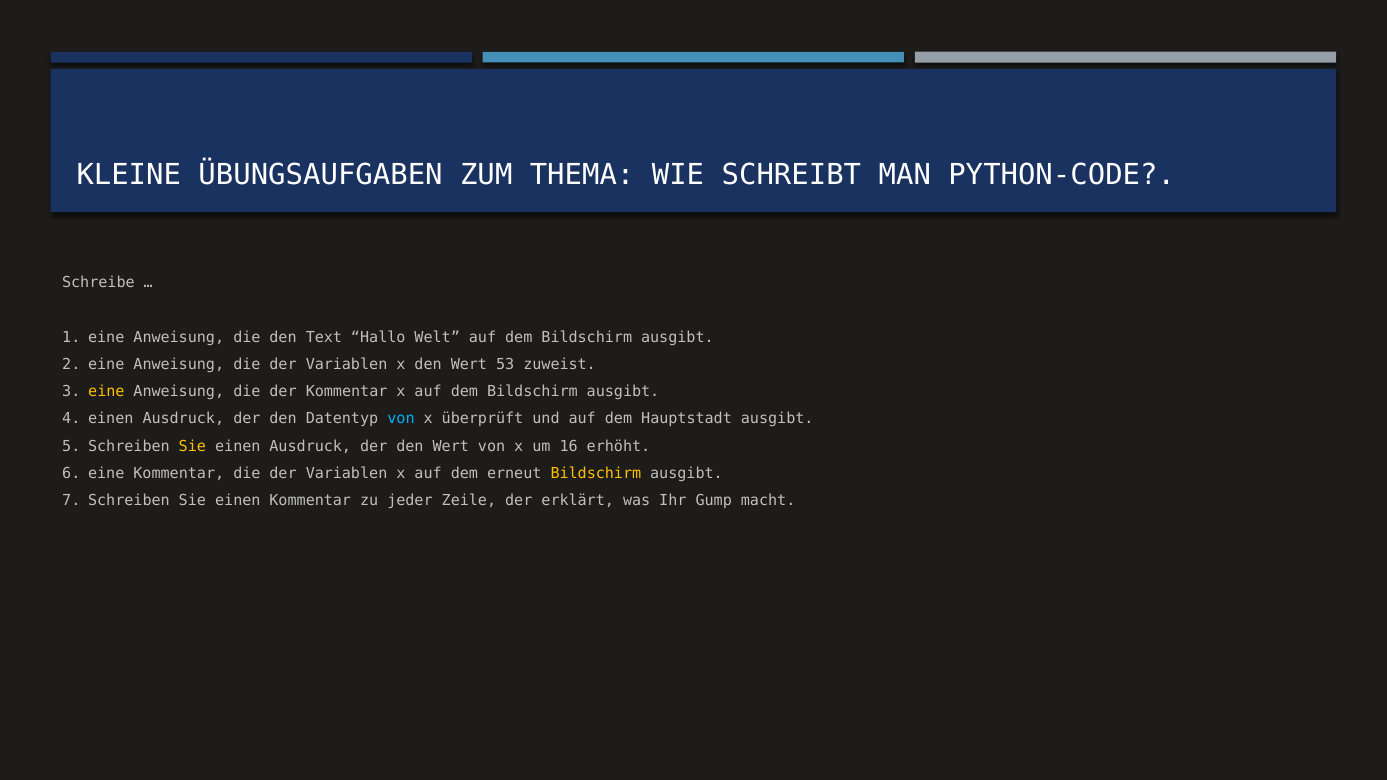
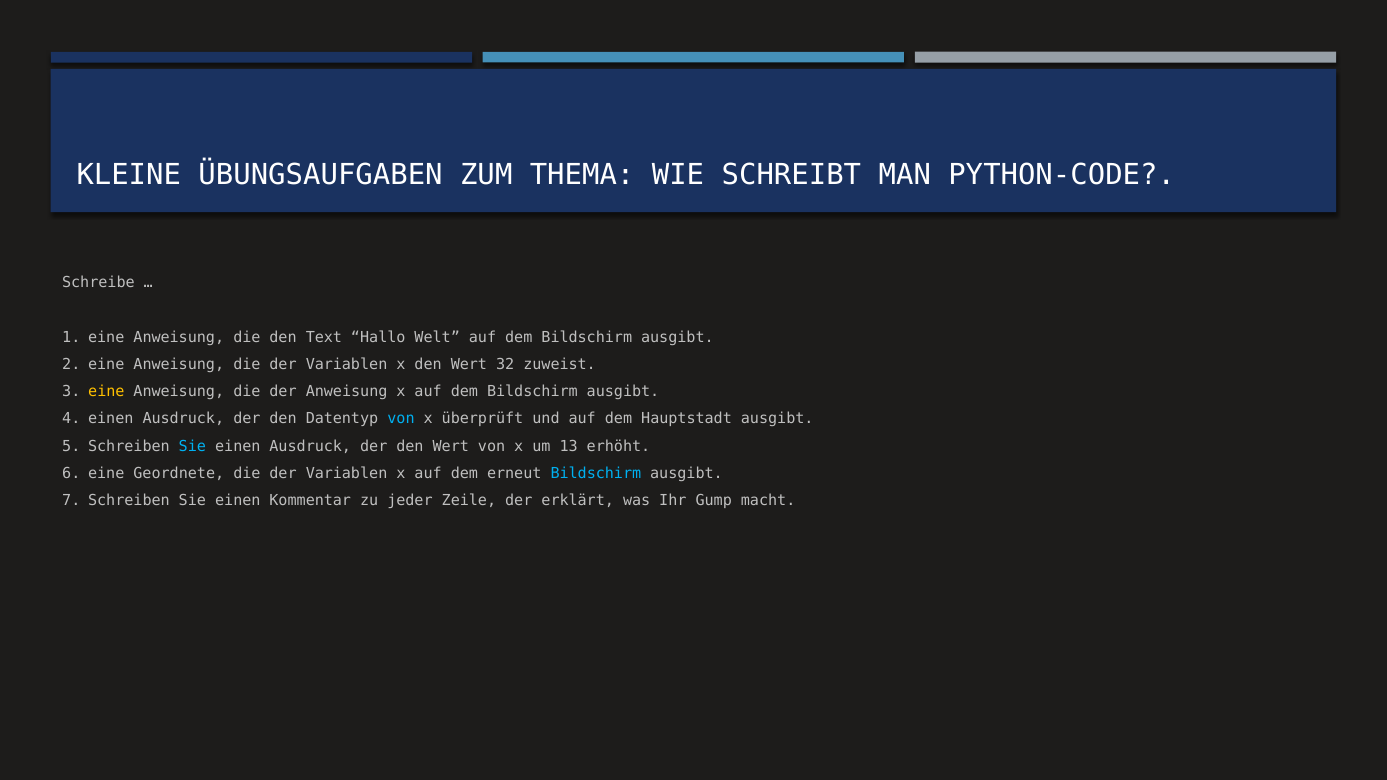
53: 53 -> 32 (505, 364)
der Kommentar: Kommentar -> Anweisung (347, 392)
Sie colour: yellow -> light blue (192, 446)
16: 16 -> 13 (569, 446)
eine Kommentar: Kommentar -> Geordnete (179, 474)
Bildschirm colour: yellow -> light blue (596, 474)
